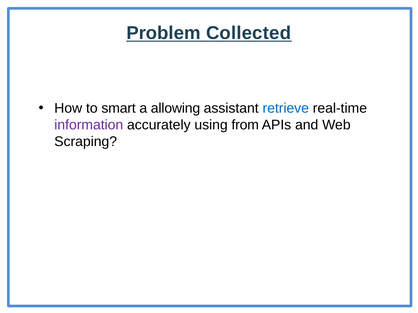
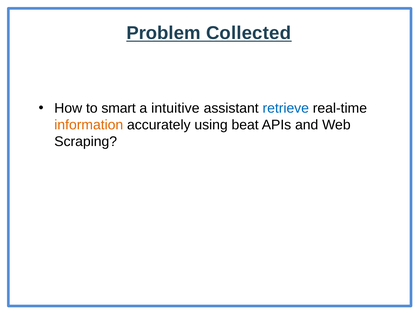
allowing: allowing -> intuitive (175, 108)
information colour: purple -> orange (89, 125)
from: from -> beat (245, 125)
